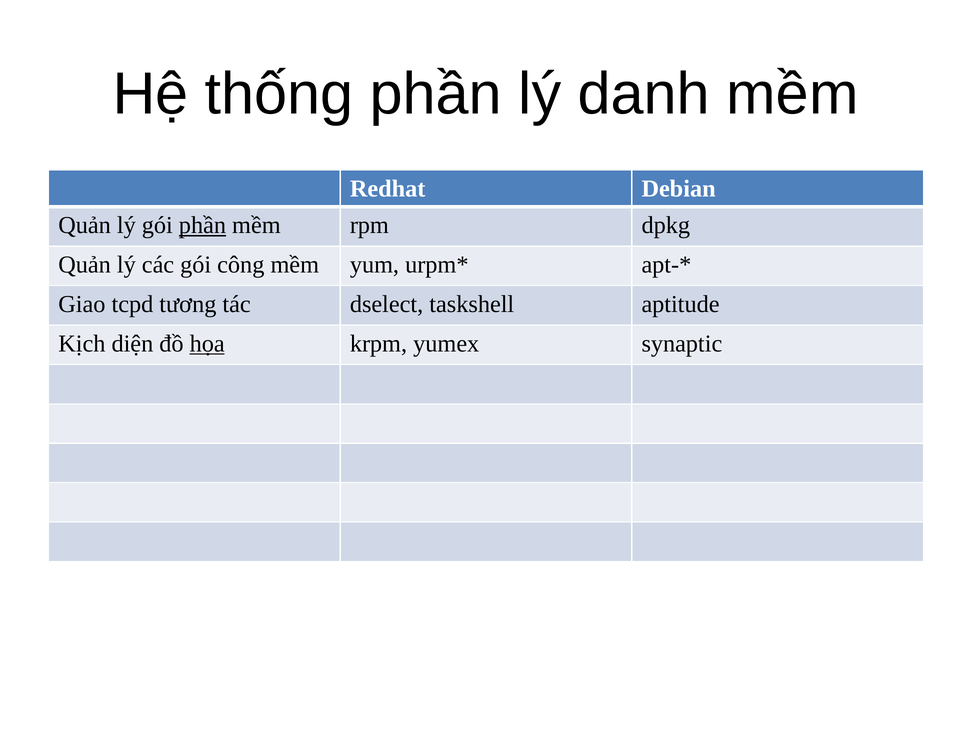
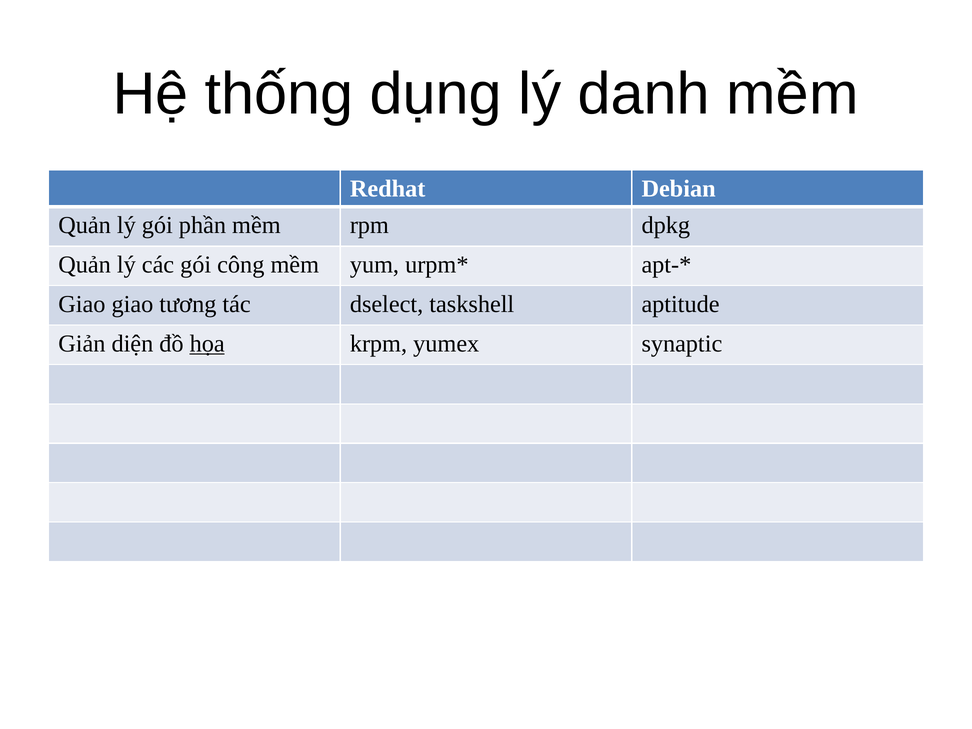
thống phần: phần -> dụng (436, 94)
phần underline: present -> none (202, 225)
Giao tcpd: tcpd -> giao (132, 304)
Kịch: Kịch -> Giản (82, 344)
